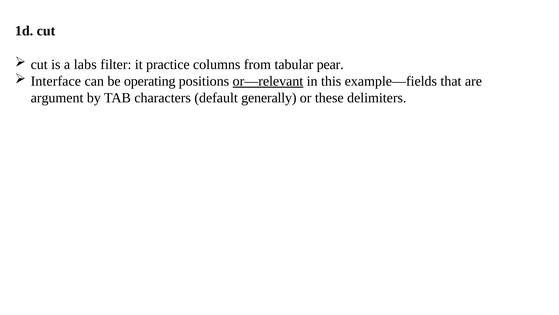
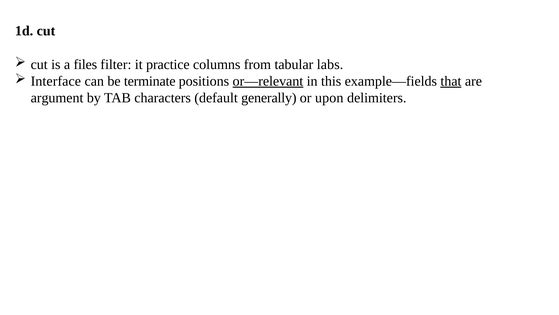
labs: labs -> files (85, 64)
pear: pear -> labs (330, 64)
operating: operating -> terminate (150, 81)
that underline: none -> present (451, 81)
these: these -> upon (329, 98)
